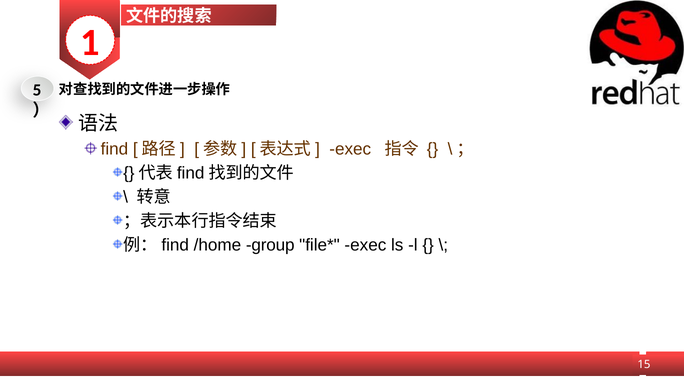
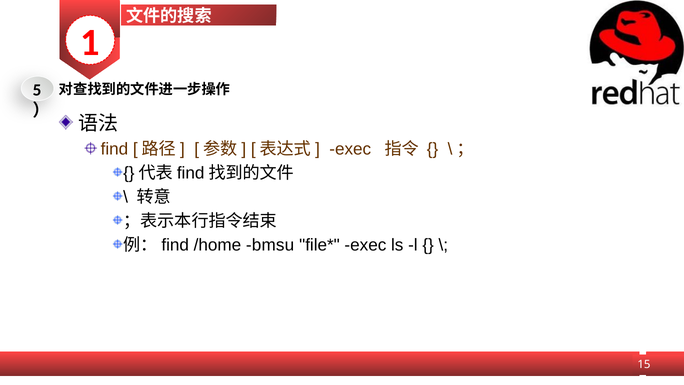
group: group -> bmsu (270, 245)
